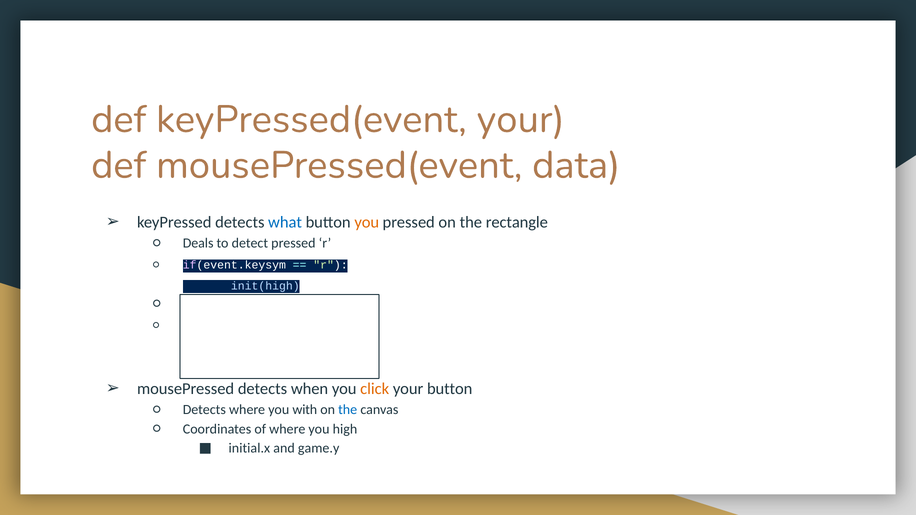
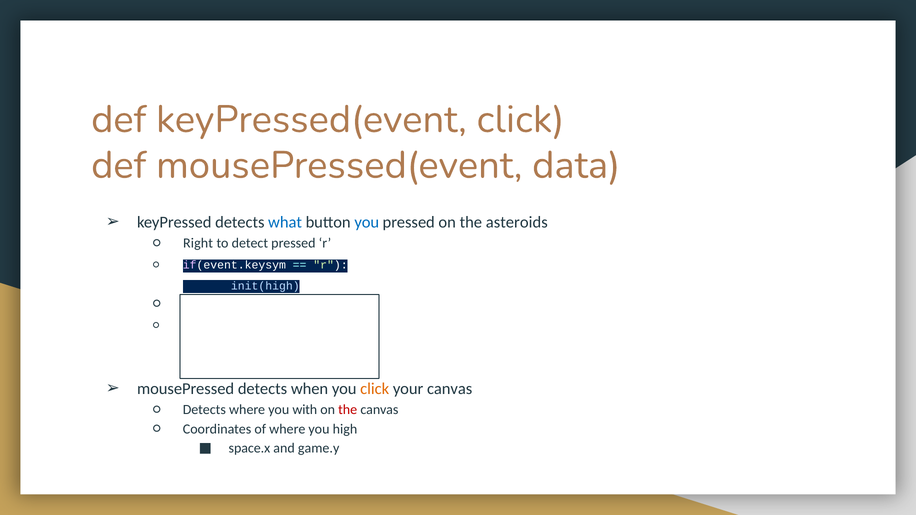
keyPressed(event your: your -> click (521, 119)
you colour: orange -> blue (367, 223)
rectangle: rectangle -> asteroids (517, 223)
Deals: Deals -> Right (198, 243)
your button: button -> canvas (450, 389)
the colour: blue -> red (348, 410)
initial.x: initial.x -> space.x (249, 448)
